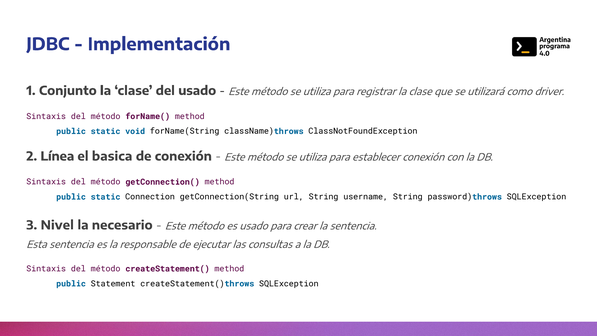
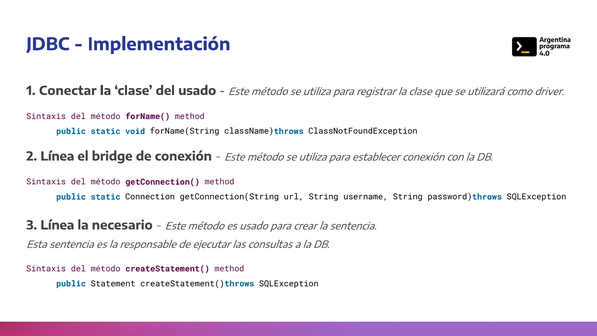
Conjunto: Conjunto -> Conectar (68, 91)
basica: basica -> bridge (112, 156)
3 Nivel: Nivel -> Línea (57, 225)
